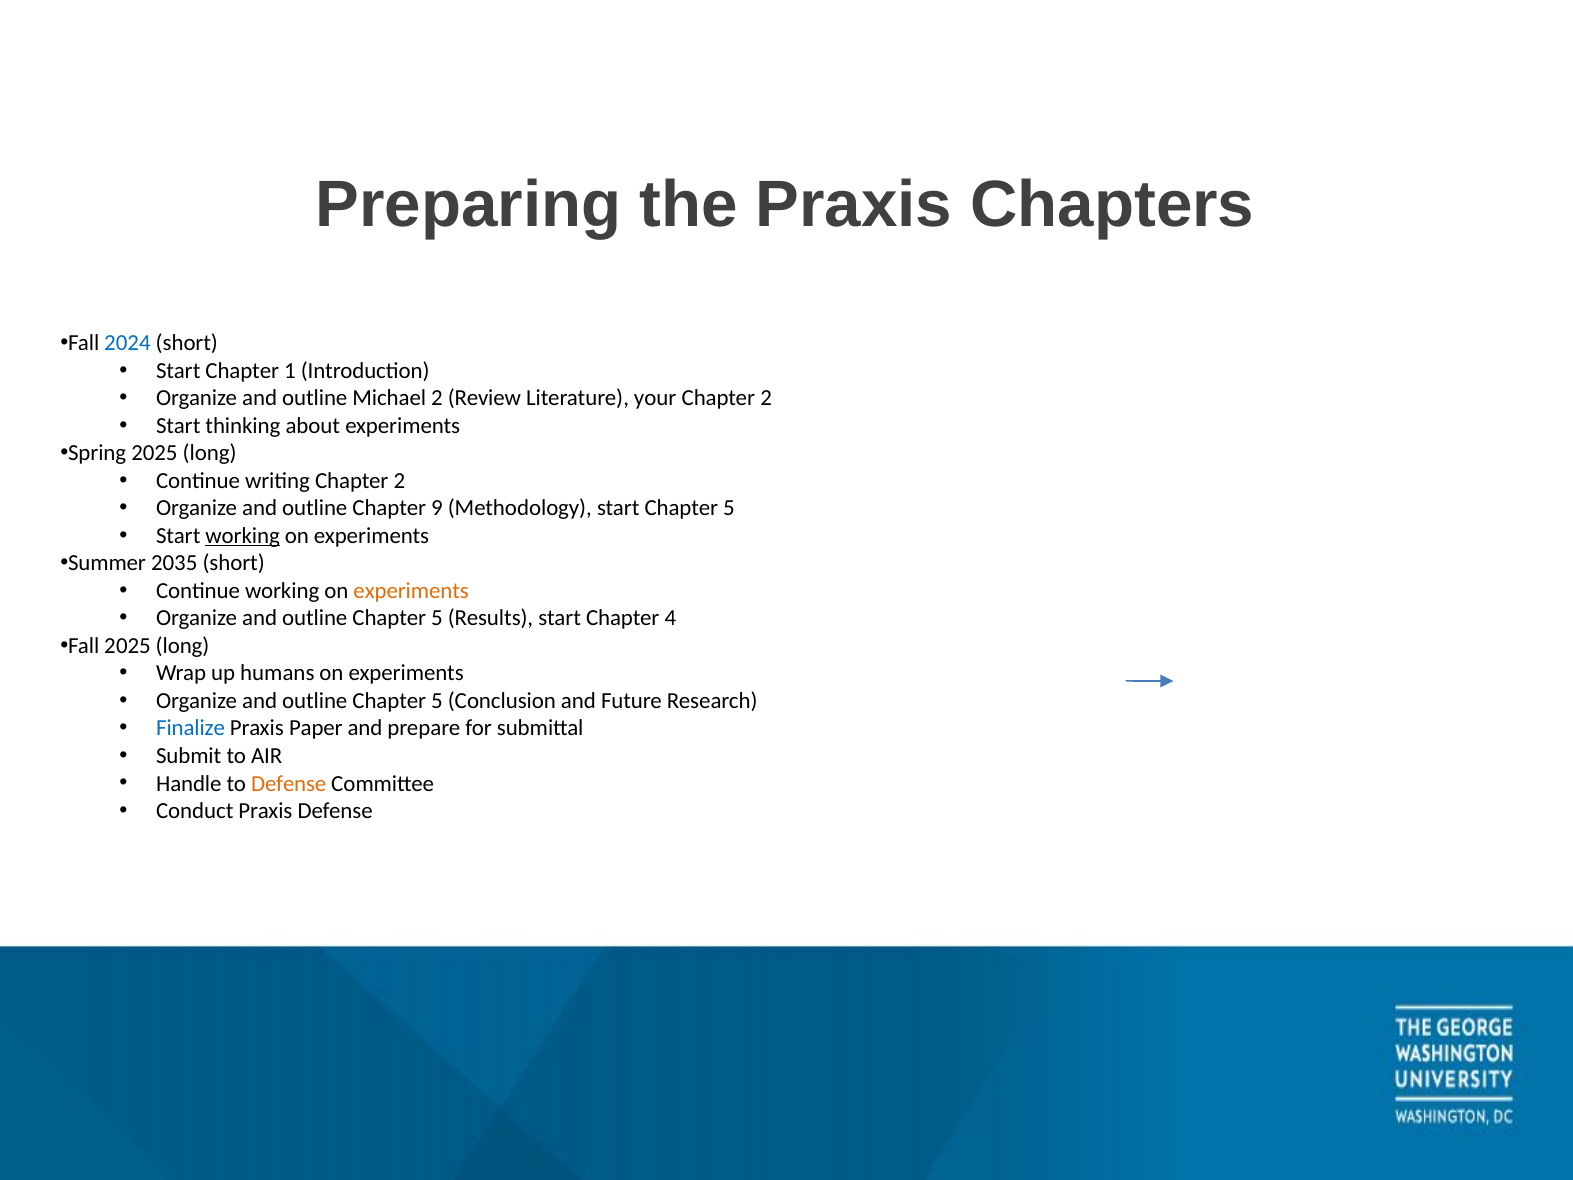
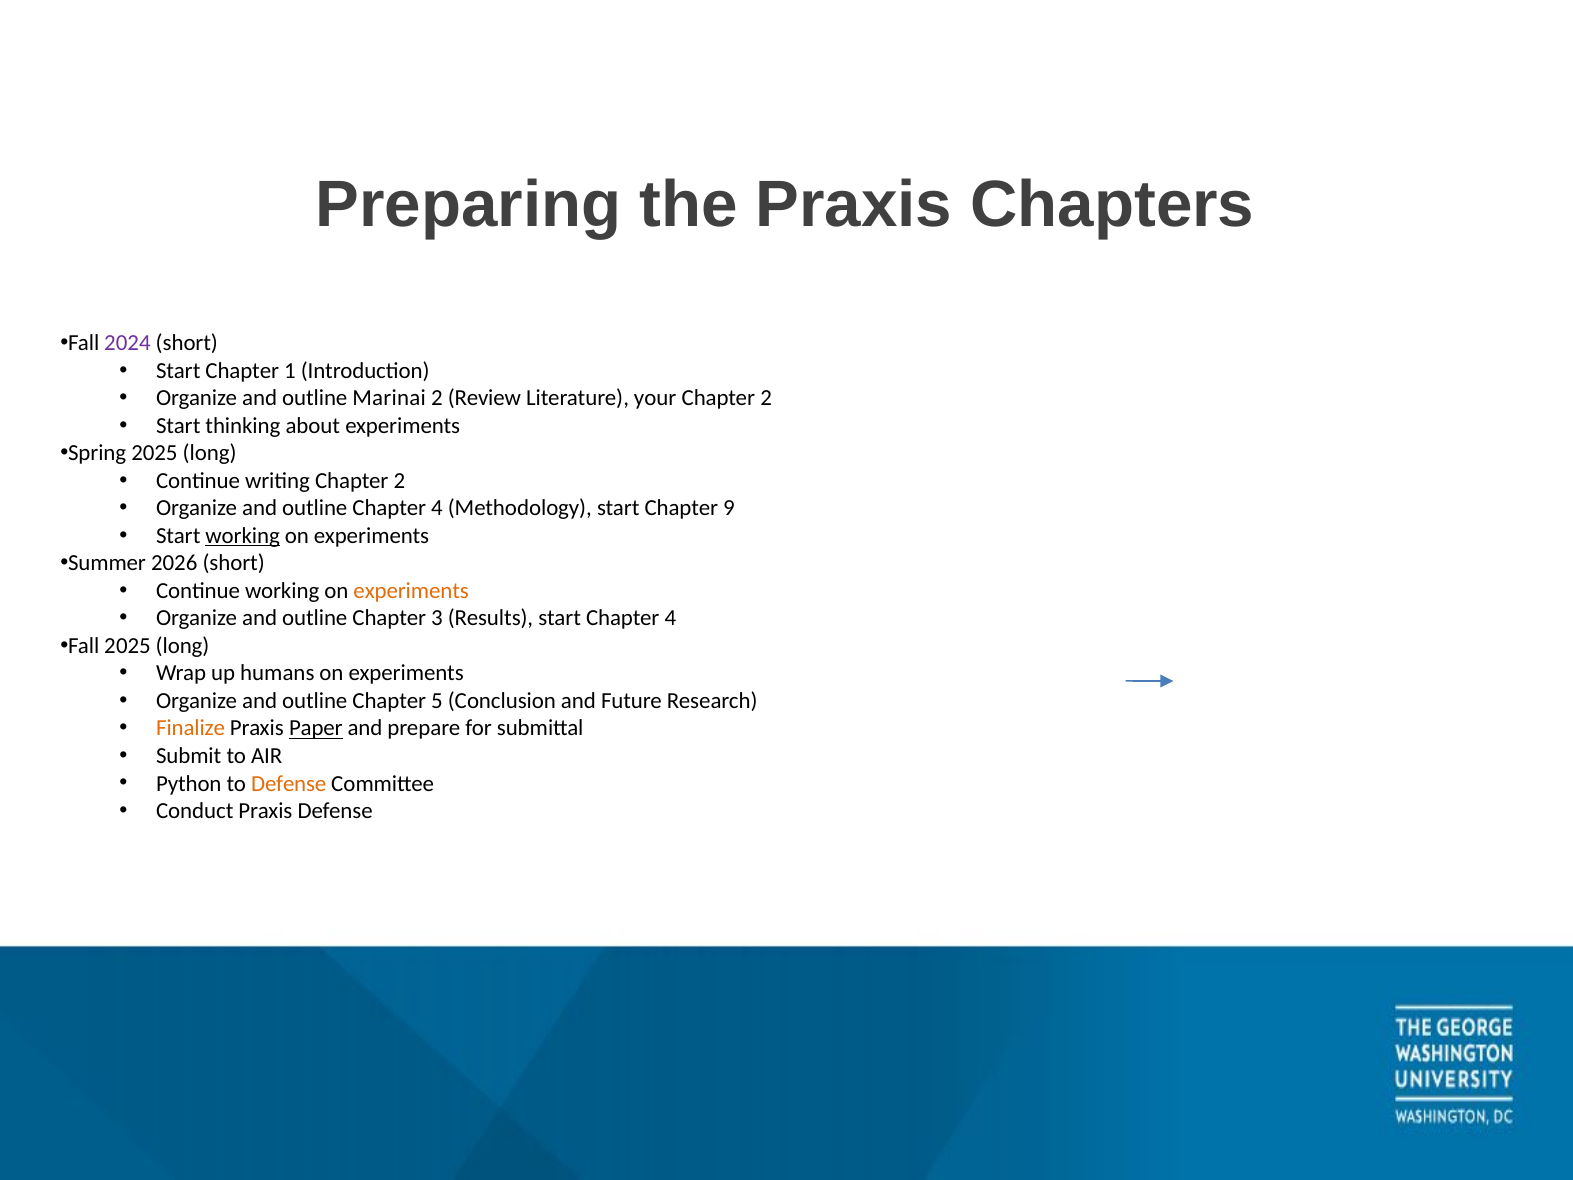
2024 colour: blue -> purple (127, 343)
Michael: Michael -> Marinai (389, 398)
outline Chapter 9: 9 -> 4 (437, 508)
start Chapter 5: 5 -> 9 (729, 508)
2035: 2035 -> 2026 (174, 563)
5: 5 -> 3 (437, 618)
Finalize colour: blue -> orange (191, 728)
Paper underline: none -> present (316, 728)
Handle: Handle -> Python (189, 783)
